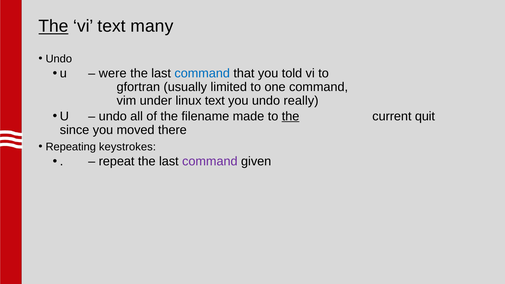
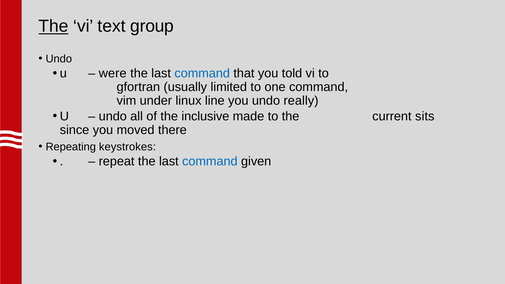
many: many -> group (152, 26)
linux text: text -> line (215, 101)
filename: filename -> inclusive (205, 116)
the underline: present -> none (291, 116)
quit: quit -> sits (425, 116)
command colour: purple -> blue (210, 161)
